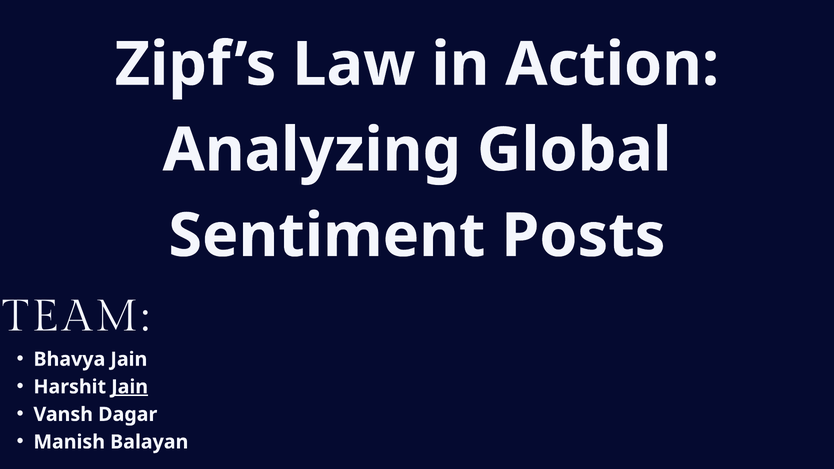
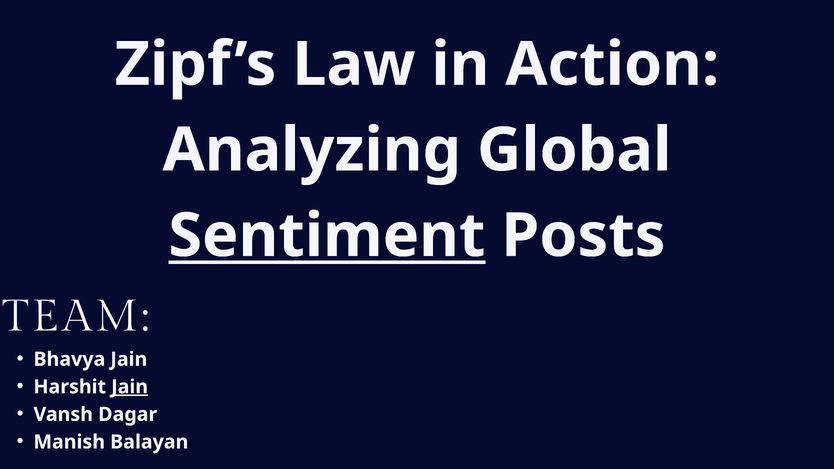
Sentiment underline: none -> present (327, 236)
